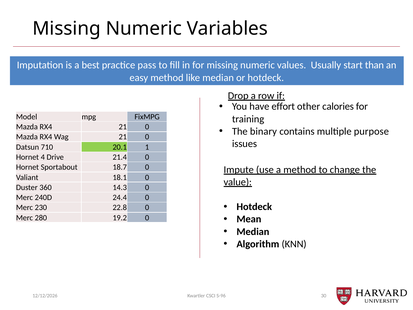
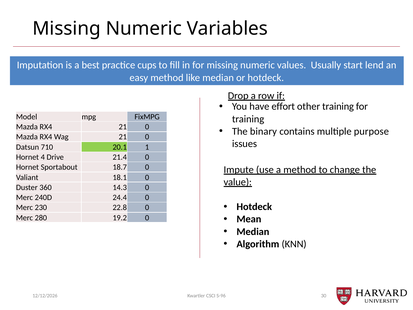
pass: pass -> cups (147, 65)
than: than -> lend (374, 65)
other calories: calories -> training (338, 106)
